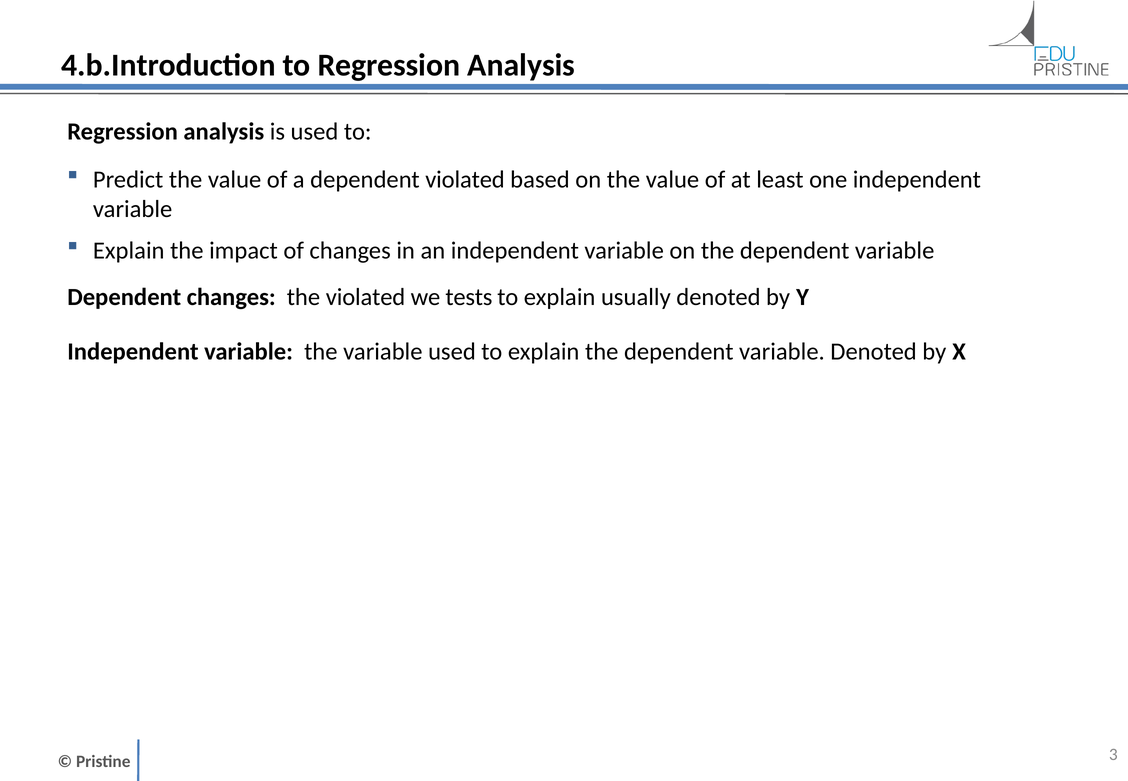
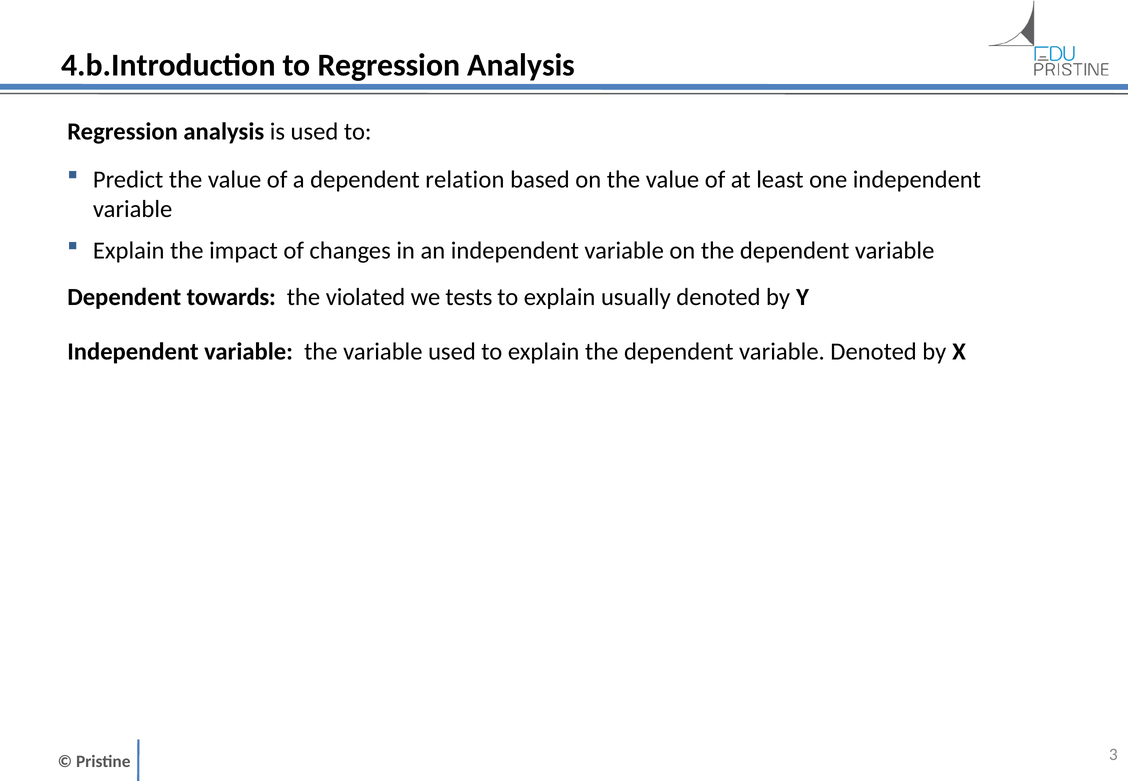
dependent violated: violated -> relation (465, 180)
Dependent changes: changes -> towards (231, 297)
